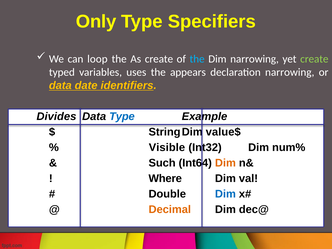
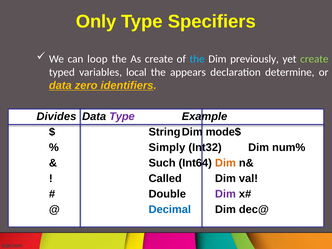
Dim narrowing: narrowing -> previously (255, 59)
uses: uses -> local (136, 72)
declaration narrowing: narrowing -> determine (290, 72)
date: date -> zero (86, 85)
Type colour: blue -> purple (122, 116)
value$: value$ -> mode$ (223, 132)
Visible: Visible -> Simply (167, 147)
Where: Where -> Called (165, 178)
Dim colour: blue -> purple (225, 194)
Decimal colour: orange -> blue (170, 209)
